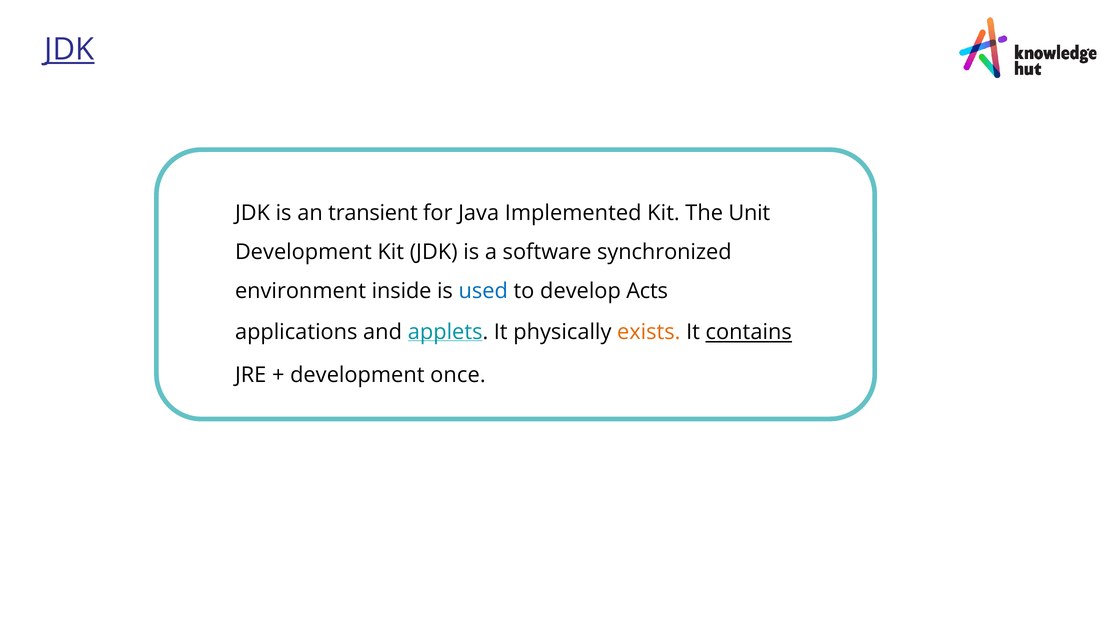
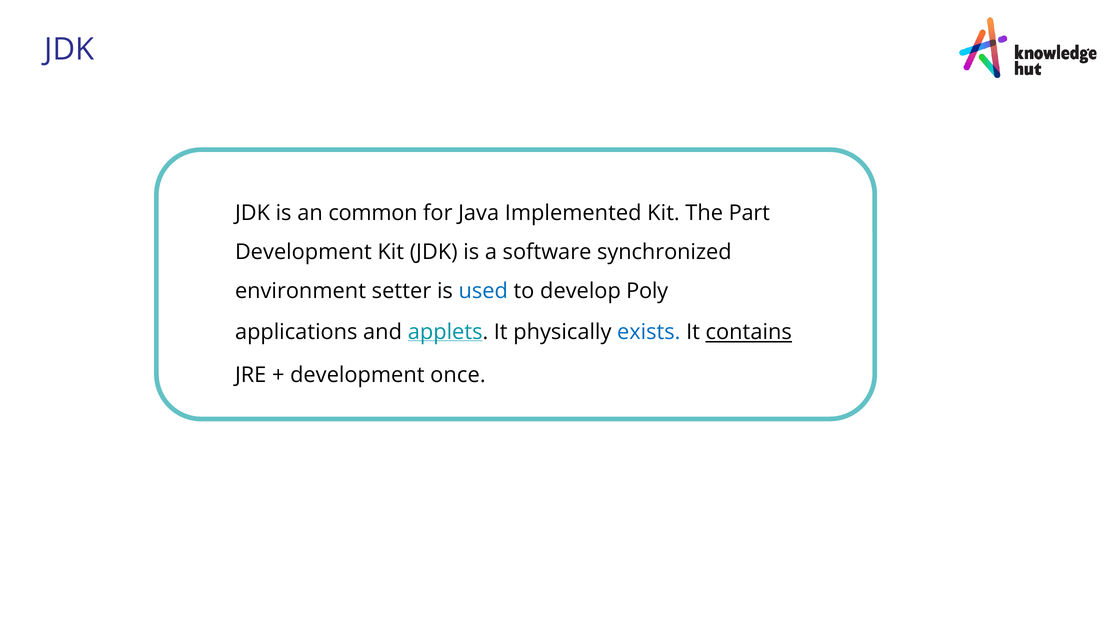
JDK underline: present -> none (69, 49)
transient: transient -> common (373, 213)
Unit: Unit -> Part (749, 213)
inside: inside -> setter (401, 291)
Acts: Acts -> Poly (647, 291)
exists colour: orange -> blue (649, 332)
